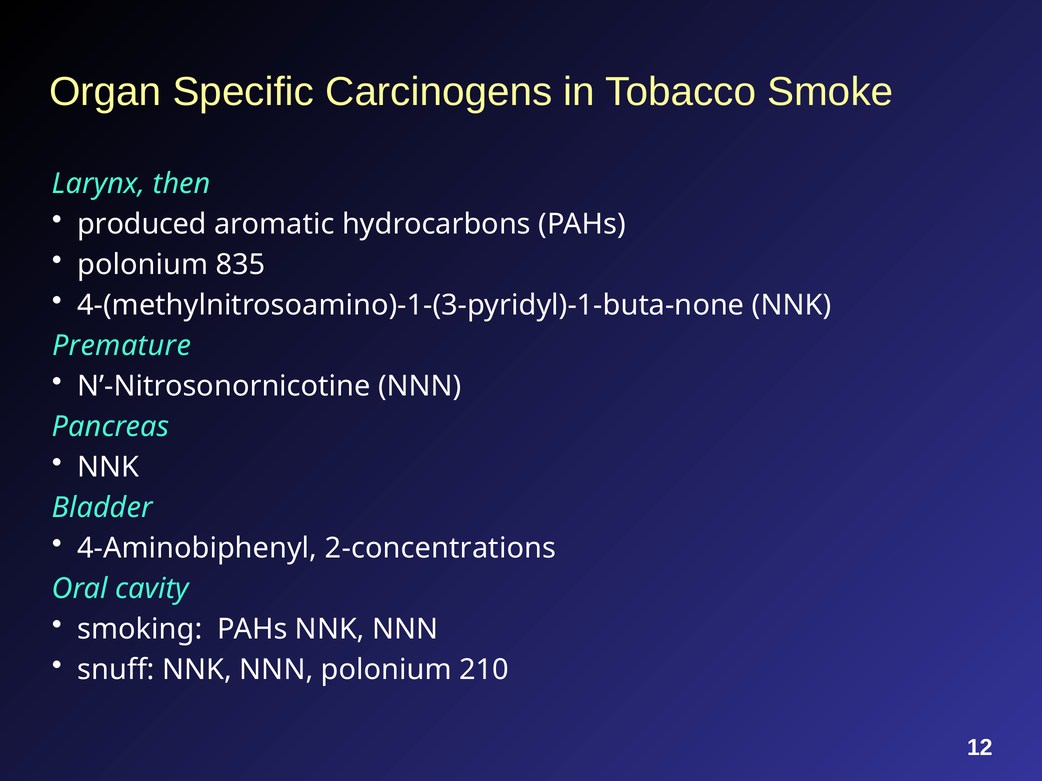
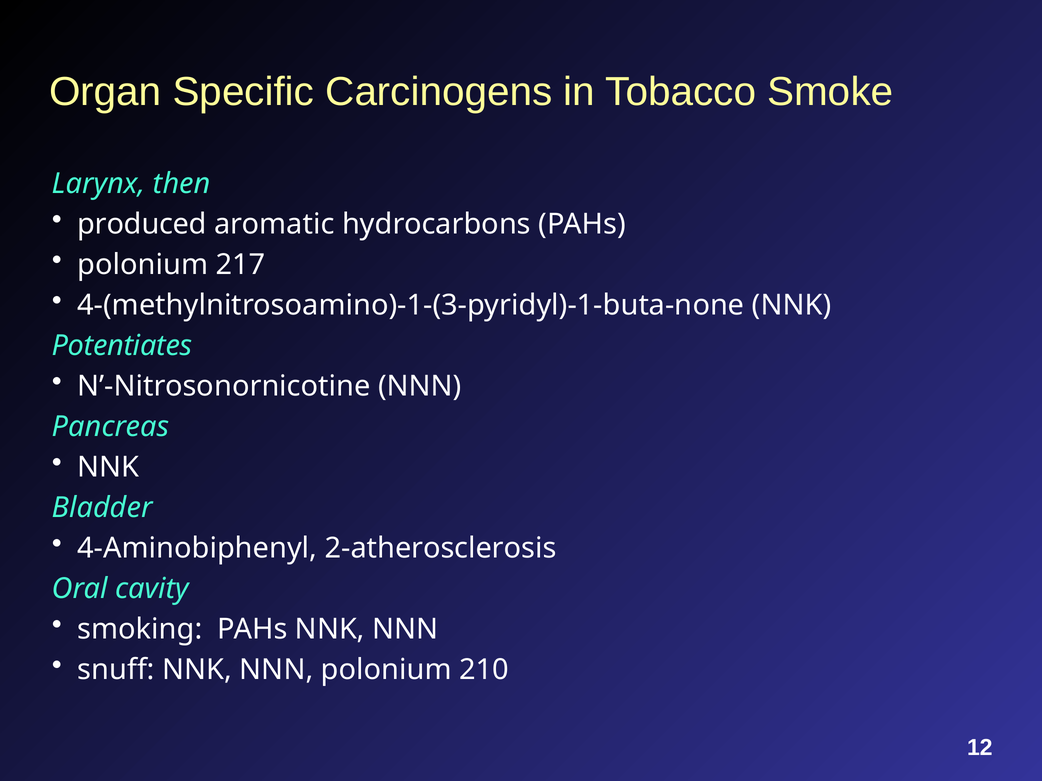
835: 835 -> 217 (241, 265)
Premature: Premature -> Potentiates (122, 346)
2-concentrations: 2-concentrations -> 2-atherosclerosis (441, 549)
